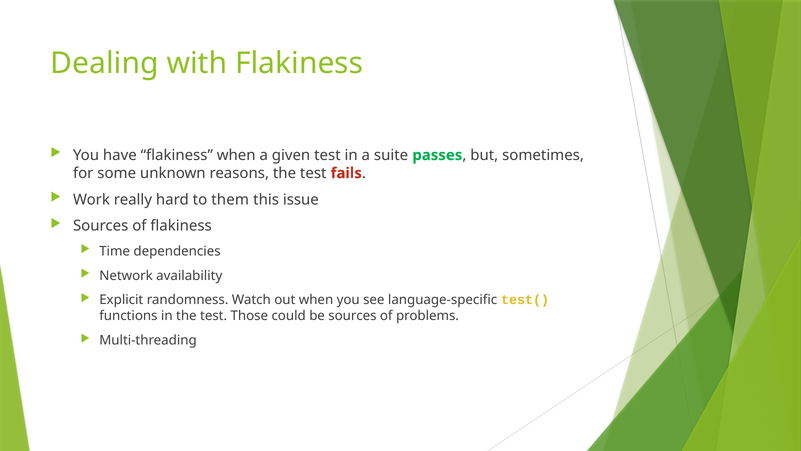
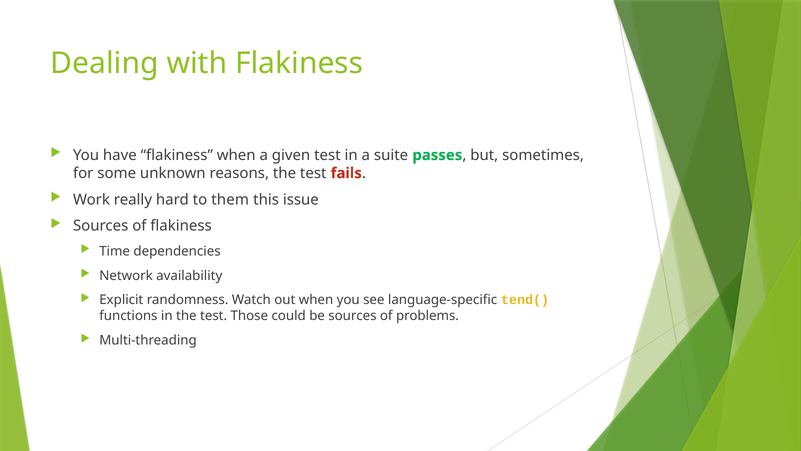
test(: test( -> tend( (525, 300)
